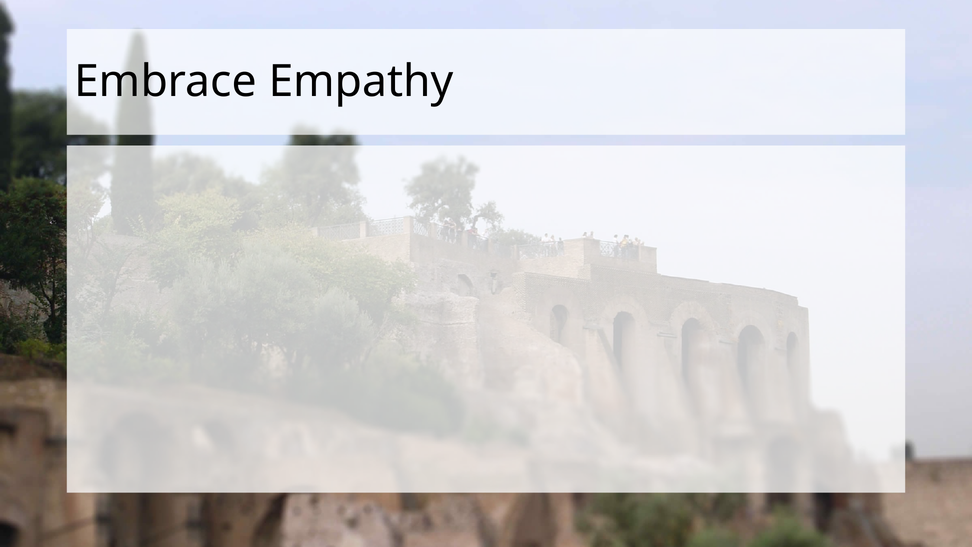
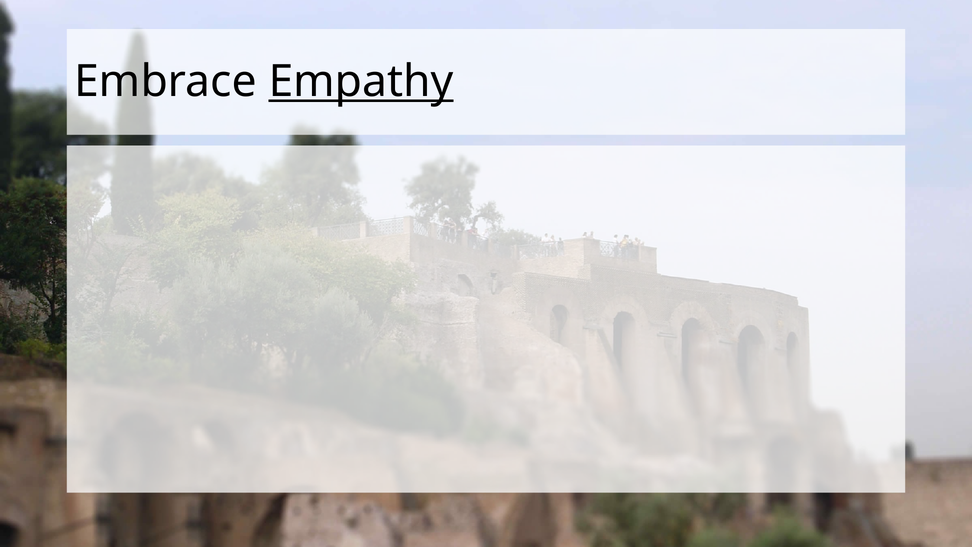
Empathy underline: none -> present (361, 82)
